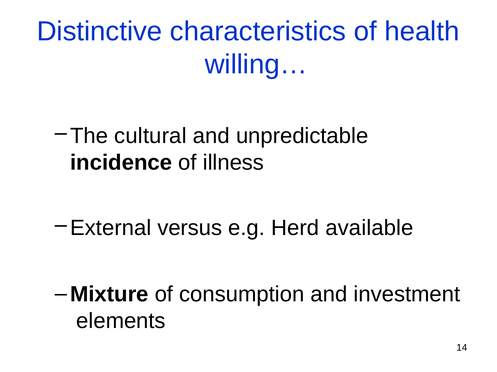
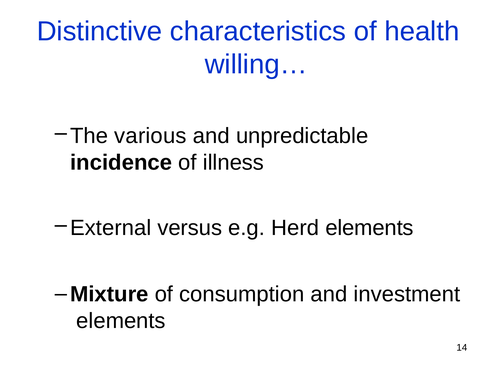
cultural: cultural -> various (150, 136)
Herd available: available -> elements (370, 228)
